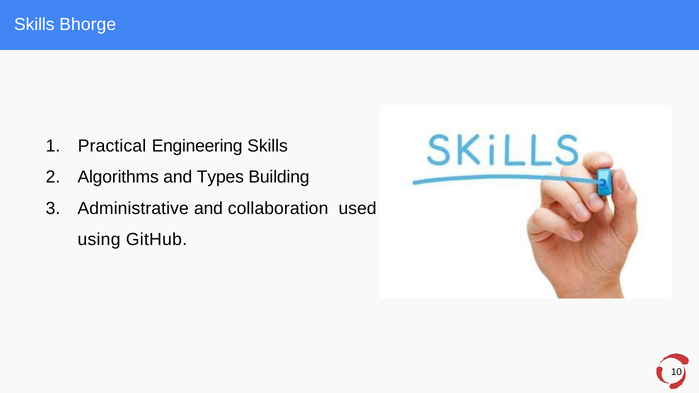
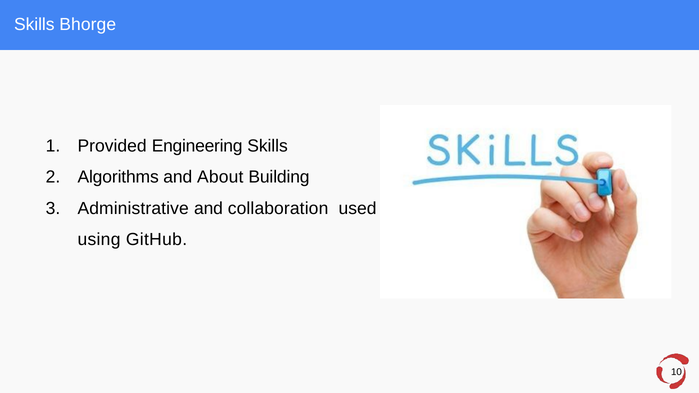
Practical: Practical -> Provided (112, 146)
Types: Types -> About (220, 177)
